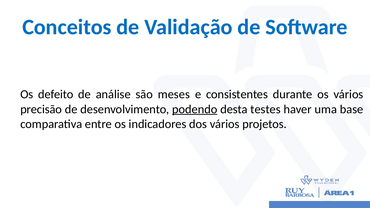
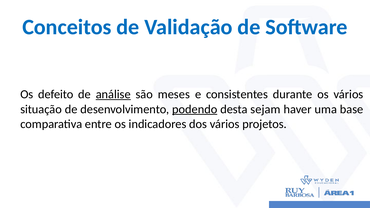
análise underline: none -> present (113, 94)
precisão: precisão -> situação (41, 109)
testes: testes -> sejam (265, 109)
